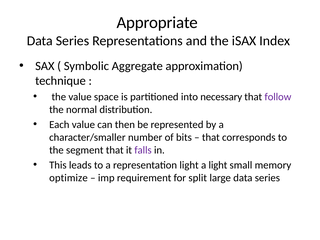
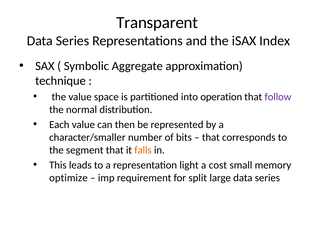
Appropriate: Appropriate -> Transparent (157, 23)
necessary: necessary -> operation (221, 97)
falls colour: purple -> orange (143, 150)
a light: light -> cost (218, 165)
